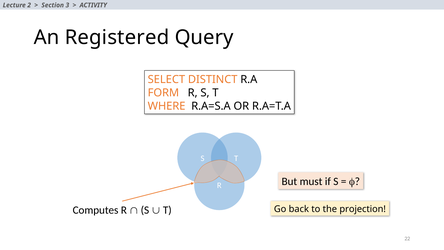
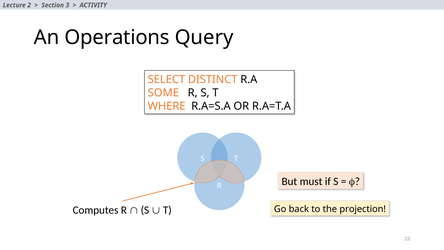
Registered: Registered -> Operations (117, 37)
FORM: FORM -> SOME (163, 93)
